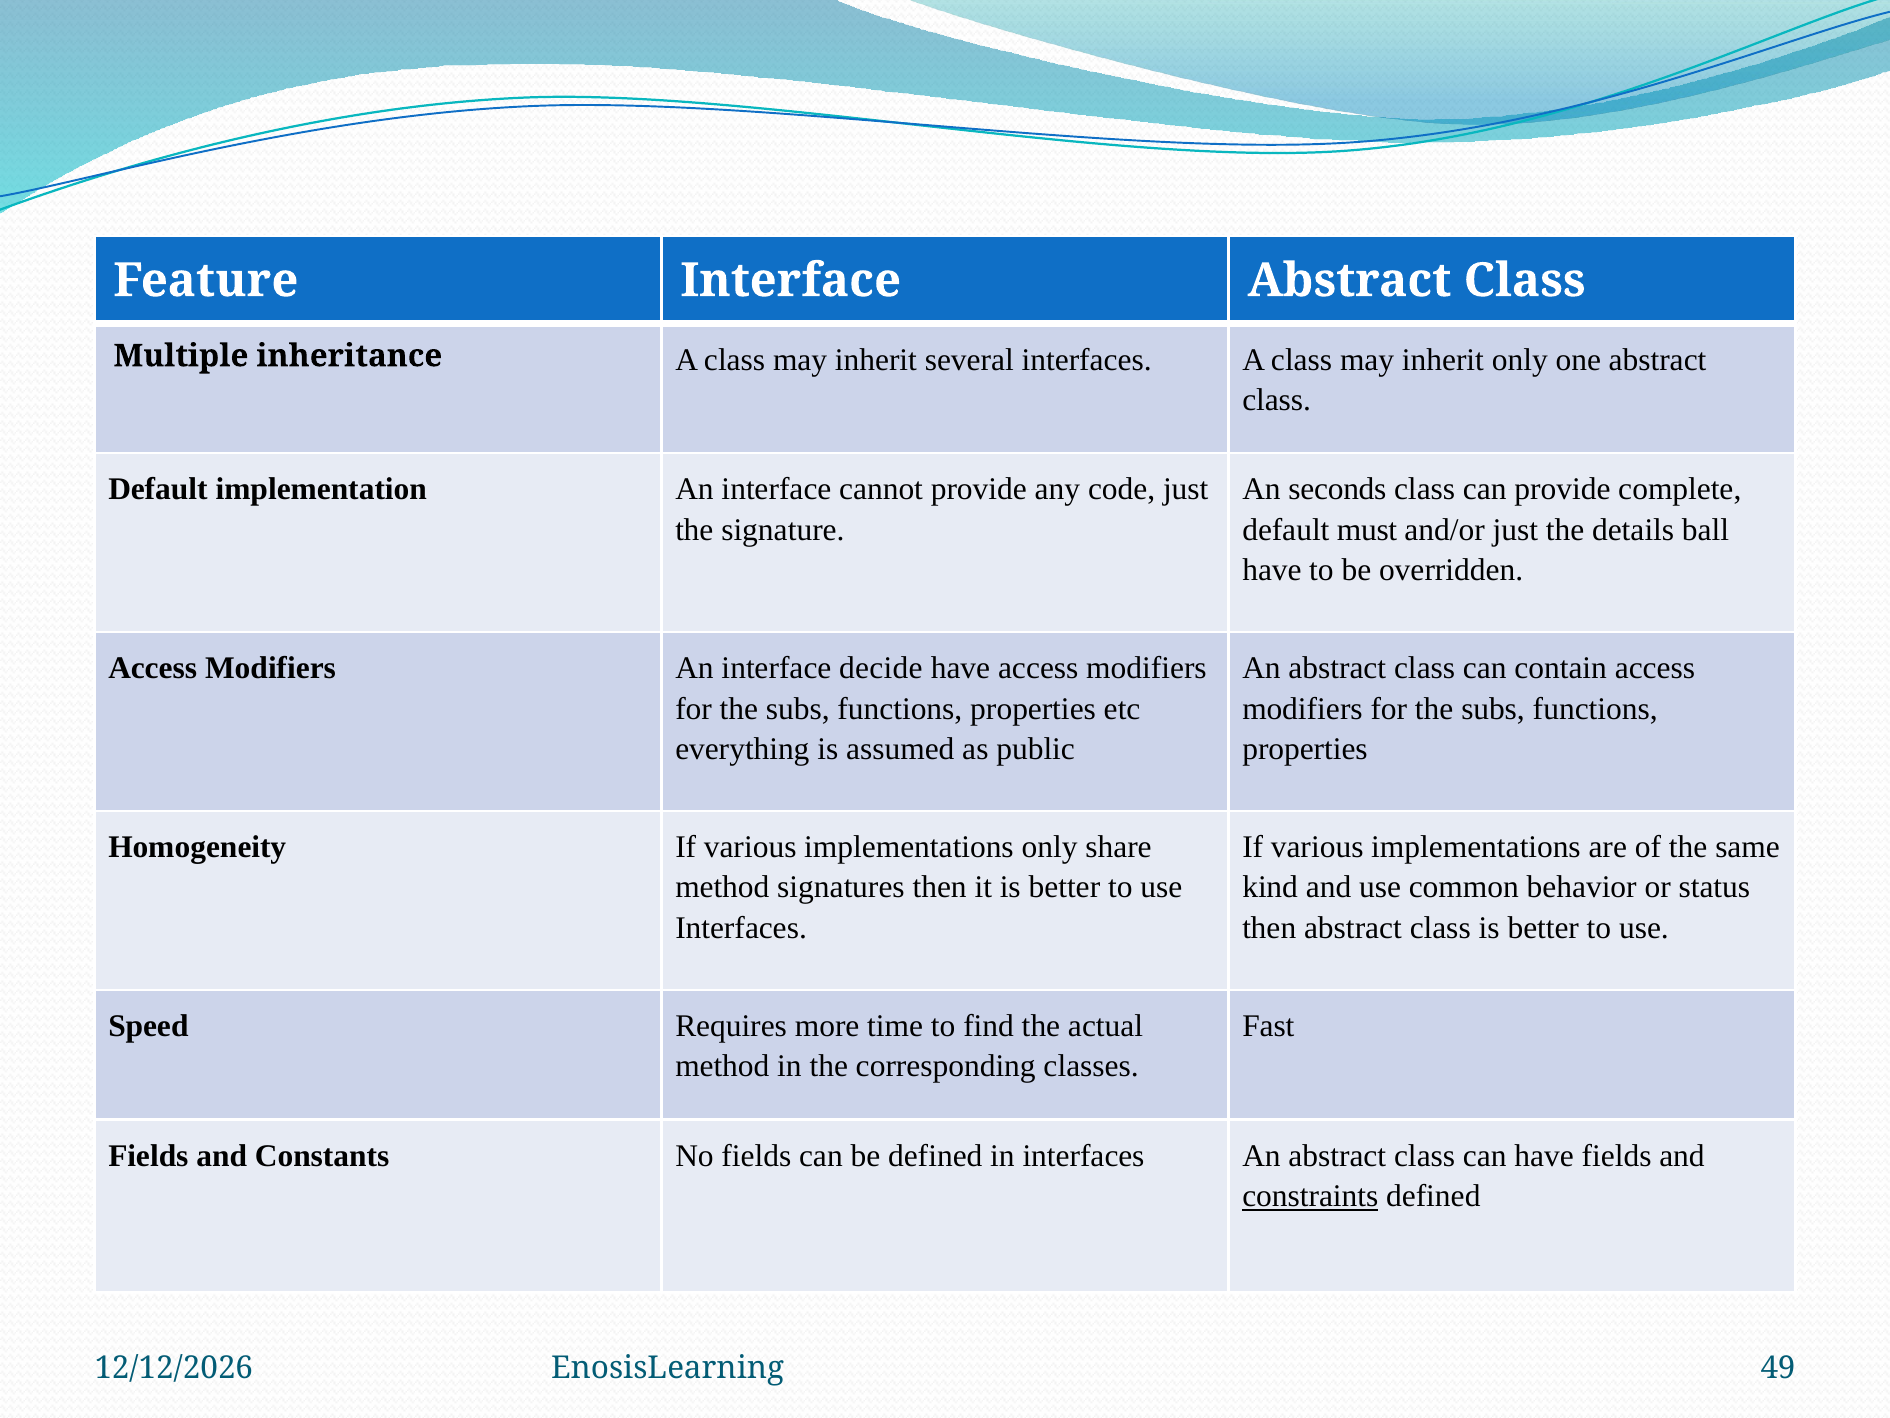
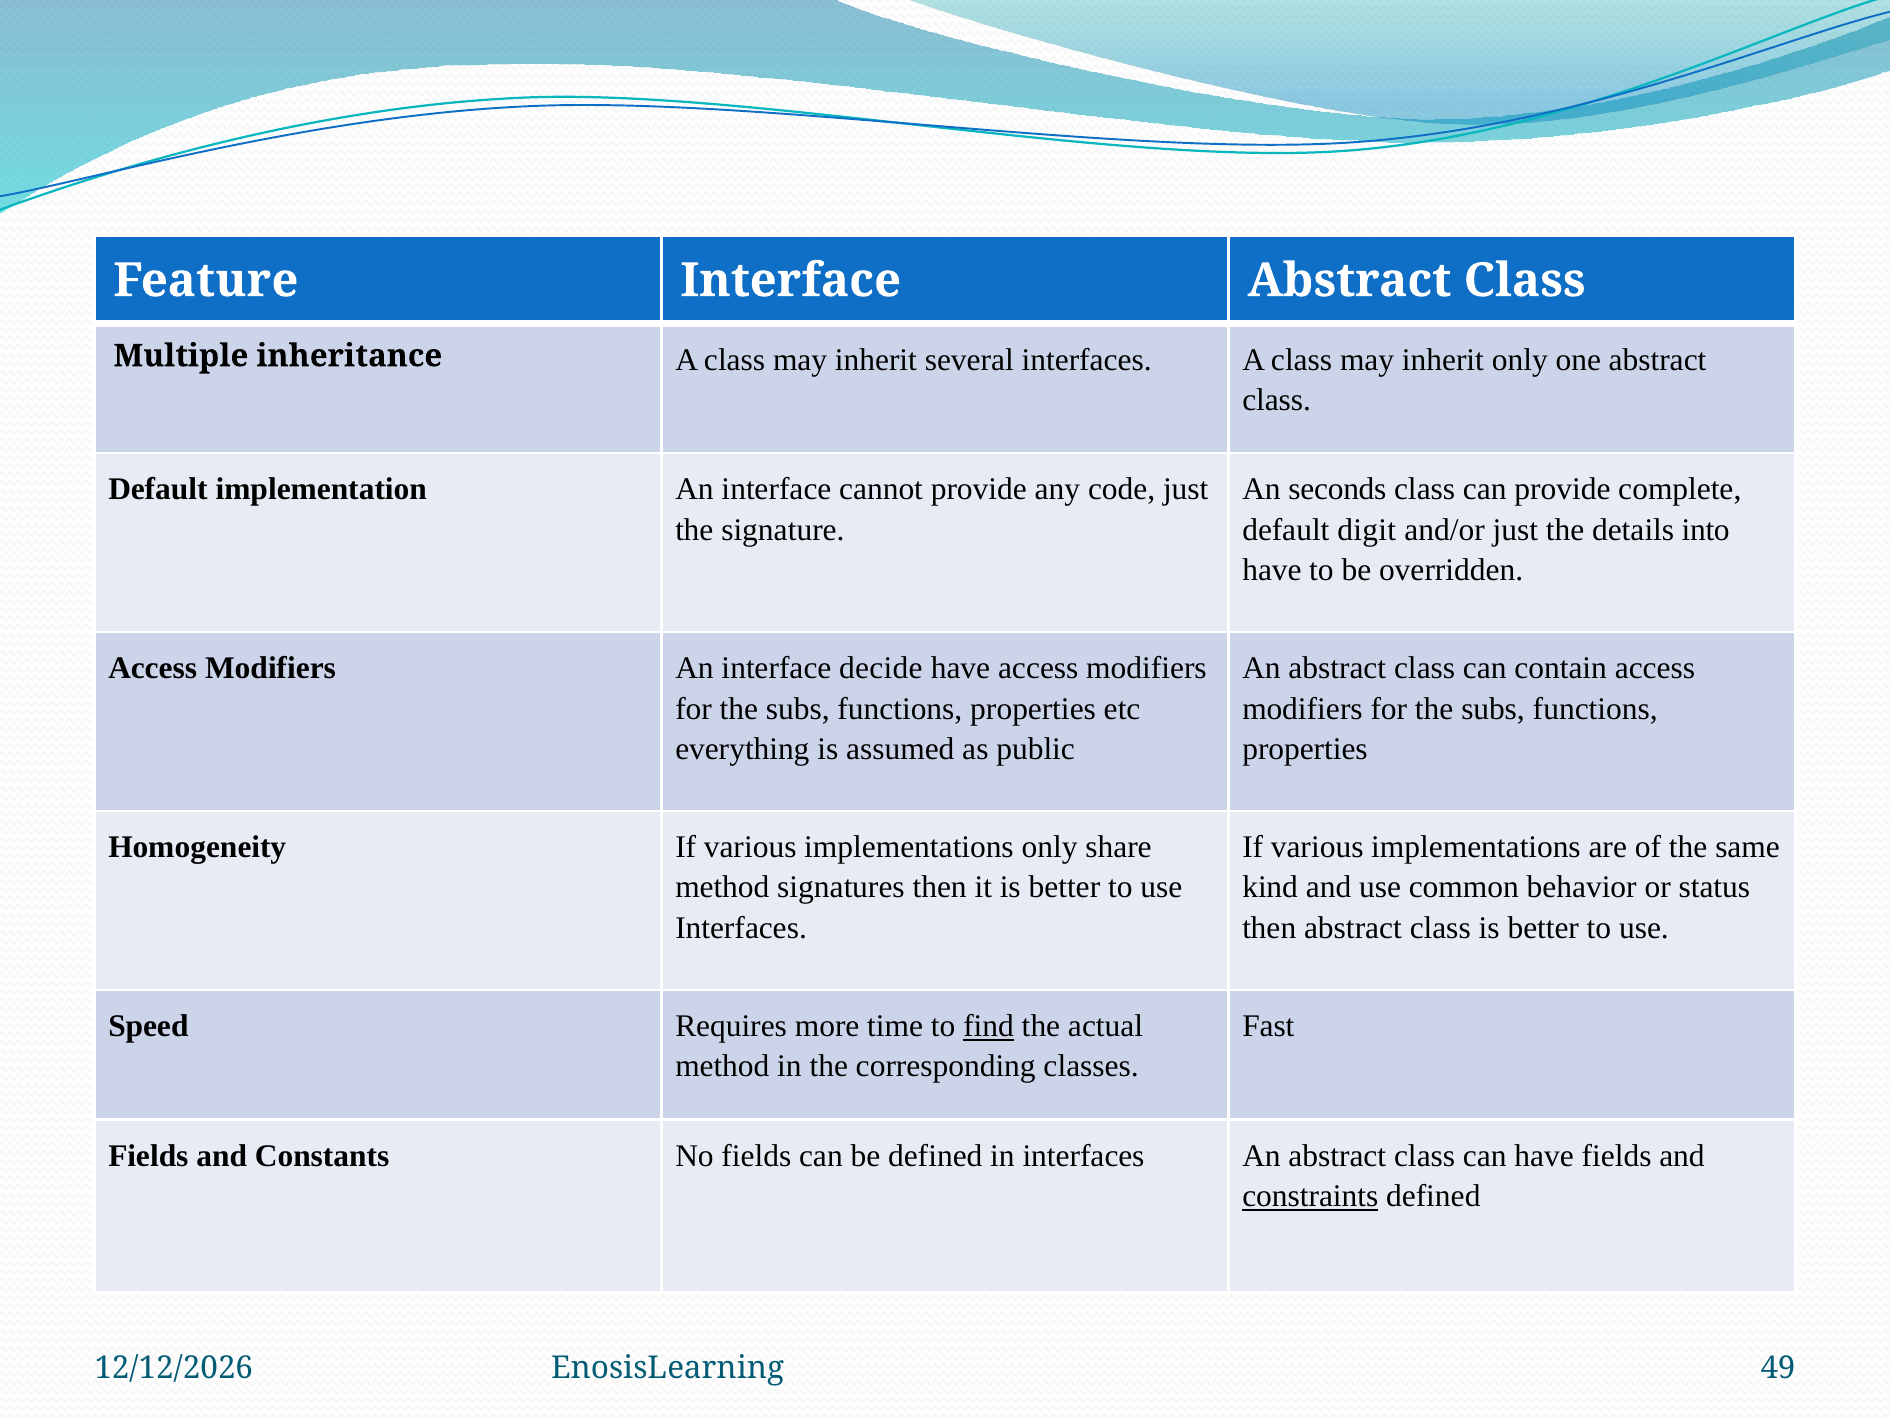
must: must -> digit (1367, 530)
ball: ball -> into (1706, 530)
find underline: none -> present (989, 1026)
